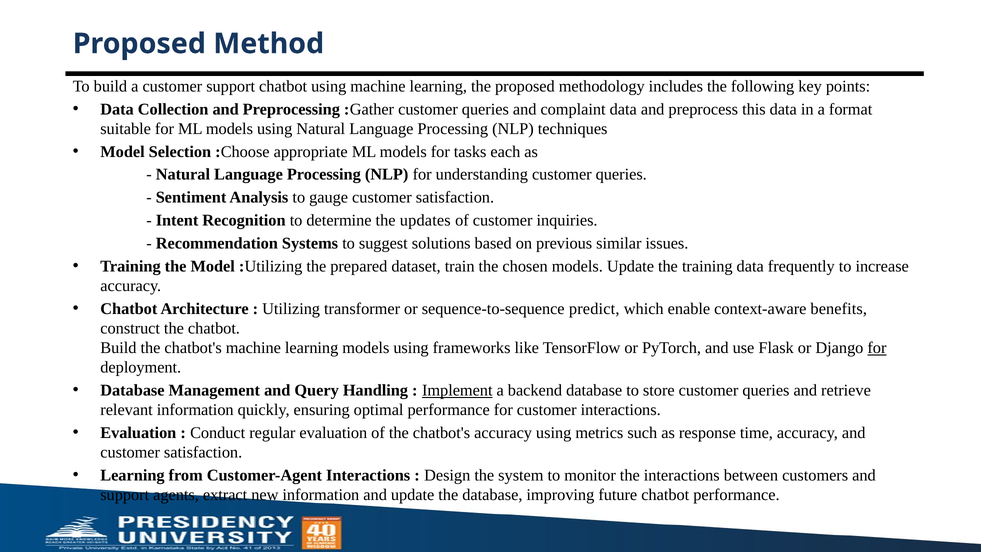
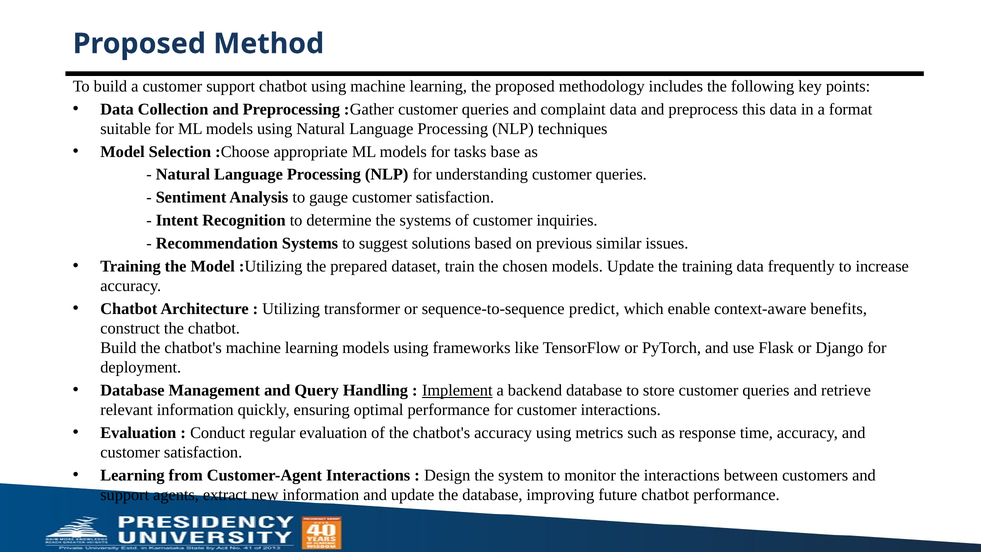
each: each -> base (505, 152)
the updates: updates -> systems (425, 220)
for underline: present -> none (877, 348)
